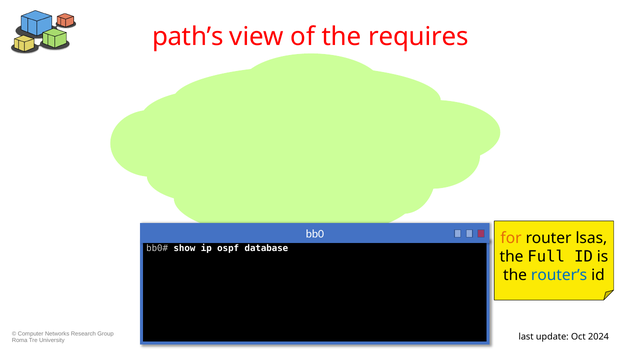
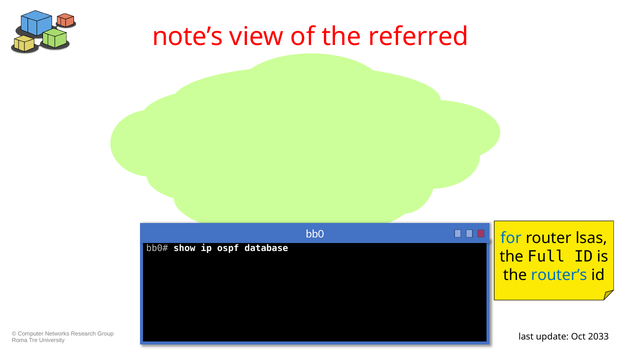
path’s: path’s -> note’s (188, 37)
requires: requires -> referred (418, 37)
for colour: orange -> blue (511, 238)
2024: 2024 -> 2033 (598, 337)
